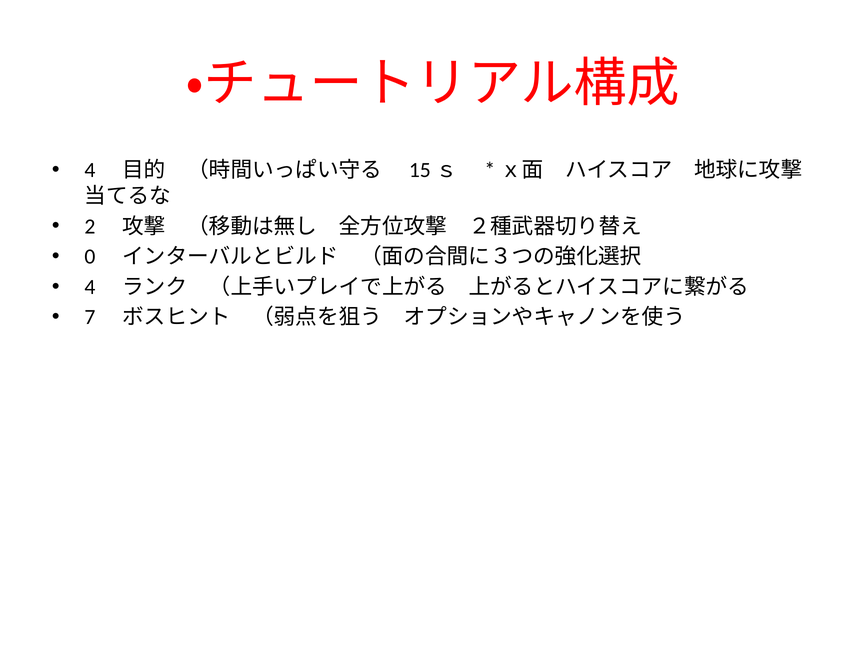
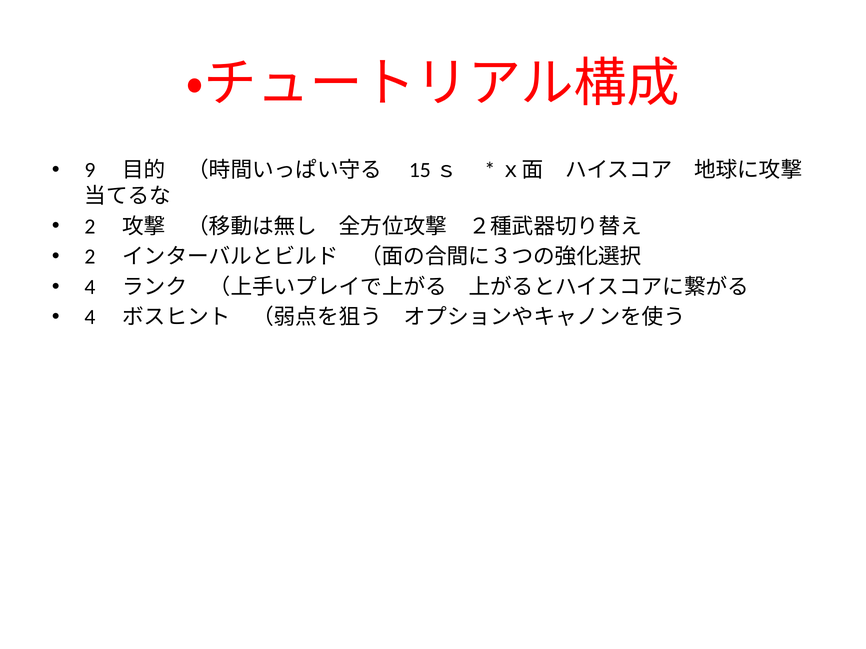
4: 4 -> 9 (90, 170)
0: 0 -> 2 (90, 257)
7: 7 -> 4 (90, 318)
